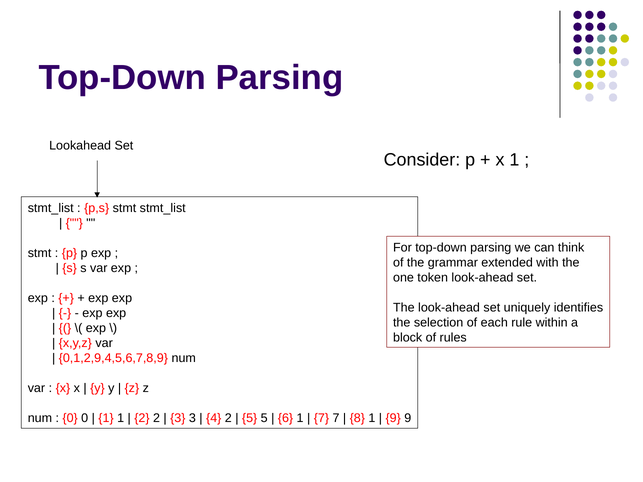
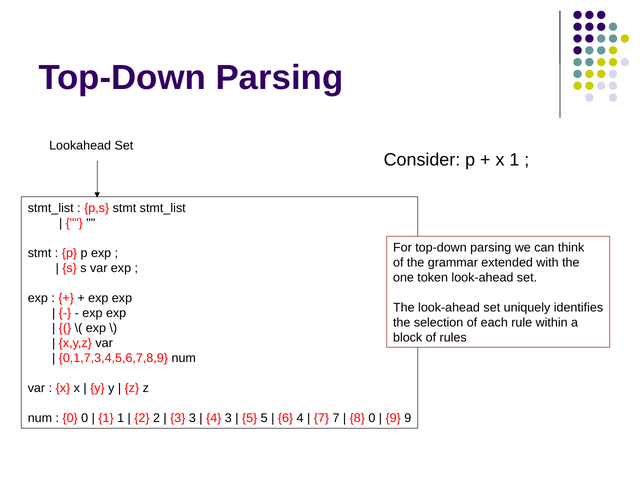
0,1,2,9,4,5,6,7,8,9: 0,1,2,9,4,5,6,7,8,9 -> 0,1,7,3,4,5,6,7,8,9 (113, 358)
4 2: 2 -> 3 (228, 418)
6 1: 1 -> 4 (300, 418)
8 1: 1 -> 0 (372, 418)
